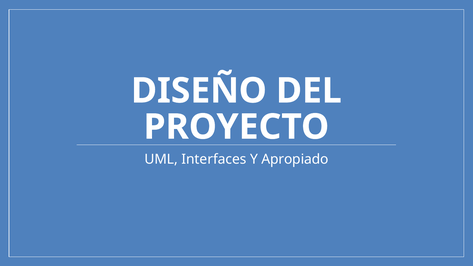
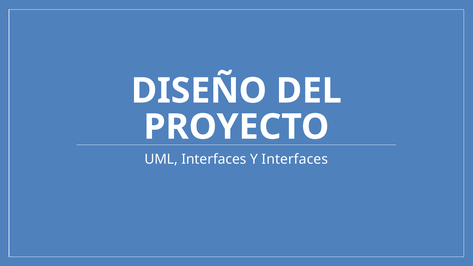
Y Apropiado: Apropiado -> Interfaces (295, 159)
